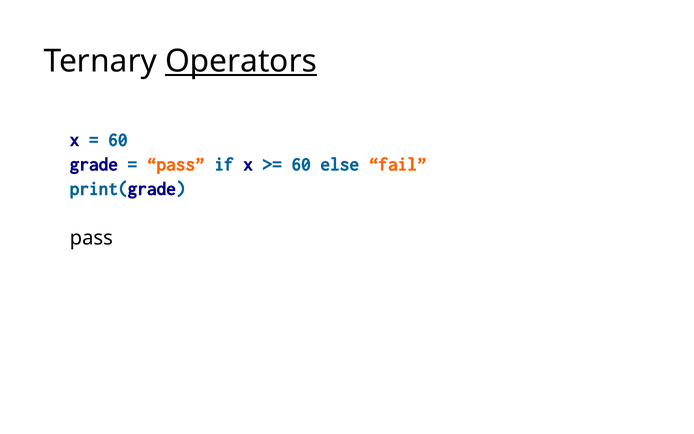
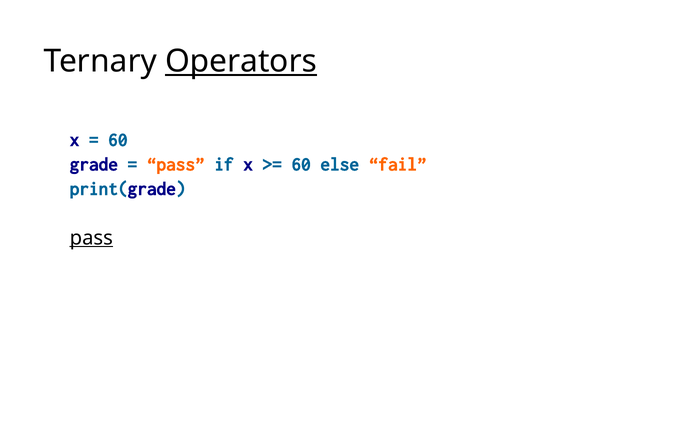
pass underline: none -> present (91, 238)
